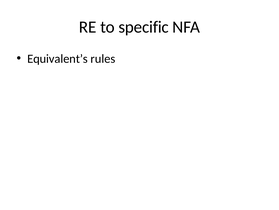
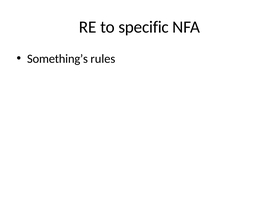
Equivalent’s: Equivalent’s -> Something’s (58, 59)
